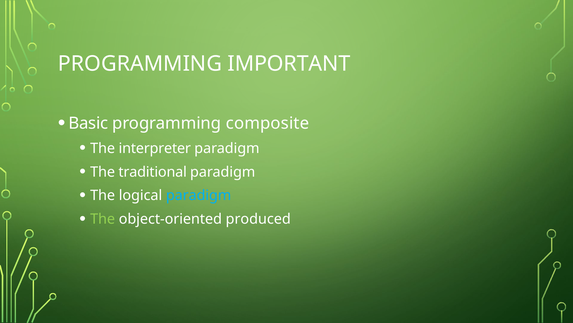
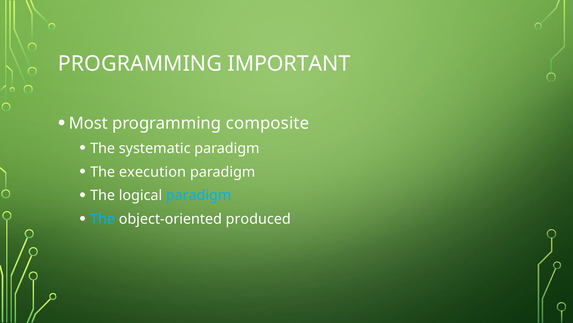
Basic: Basic -> Most (88, 123)
interpreter: interpreter -> systematic (155, 148)
traditional: traditional -> execution (152, 172)
The colour: light green -> light blue (103, 219)
